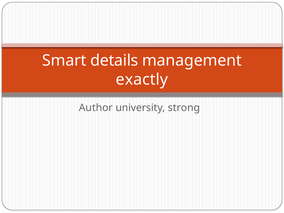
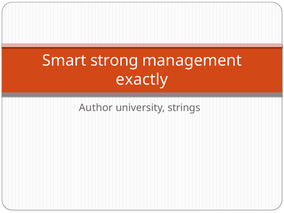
details: details -> strong (114, 61)
strong: strong -> strings (184, 108)
